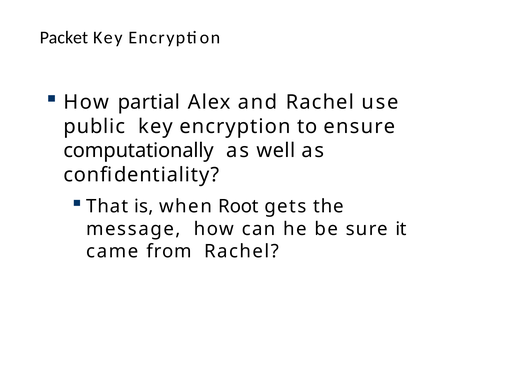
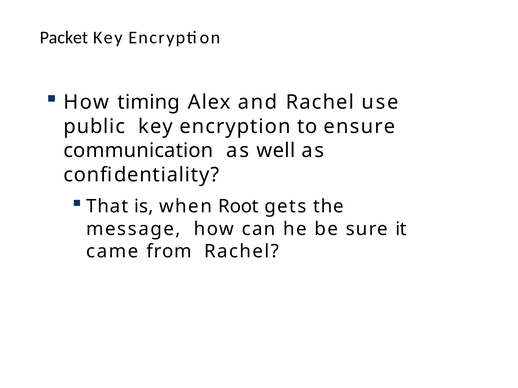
partial: partial -> timing (149, 102)
computationally: computationally -> communication (138, 151)
